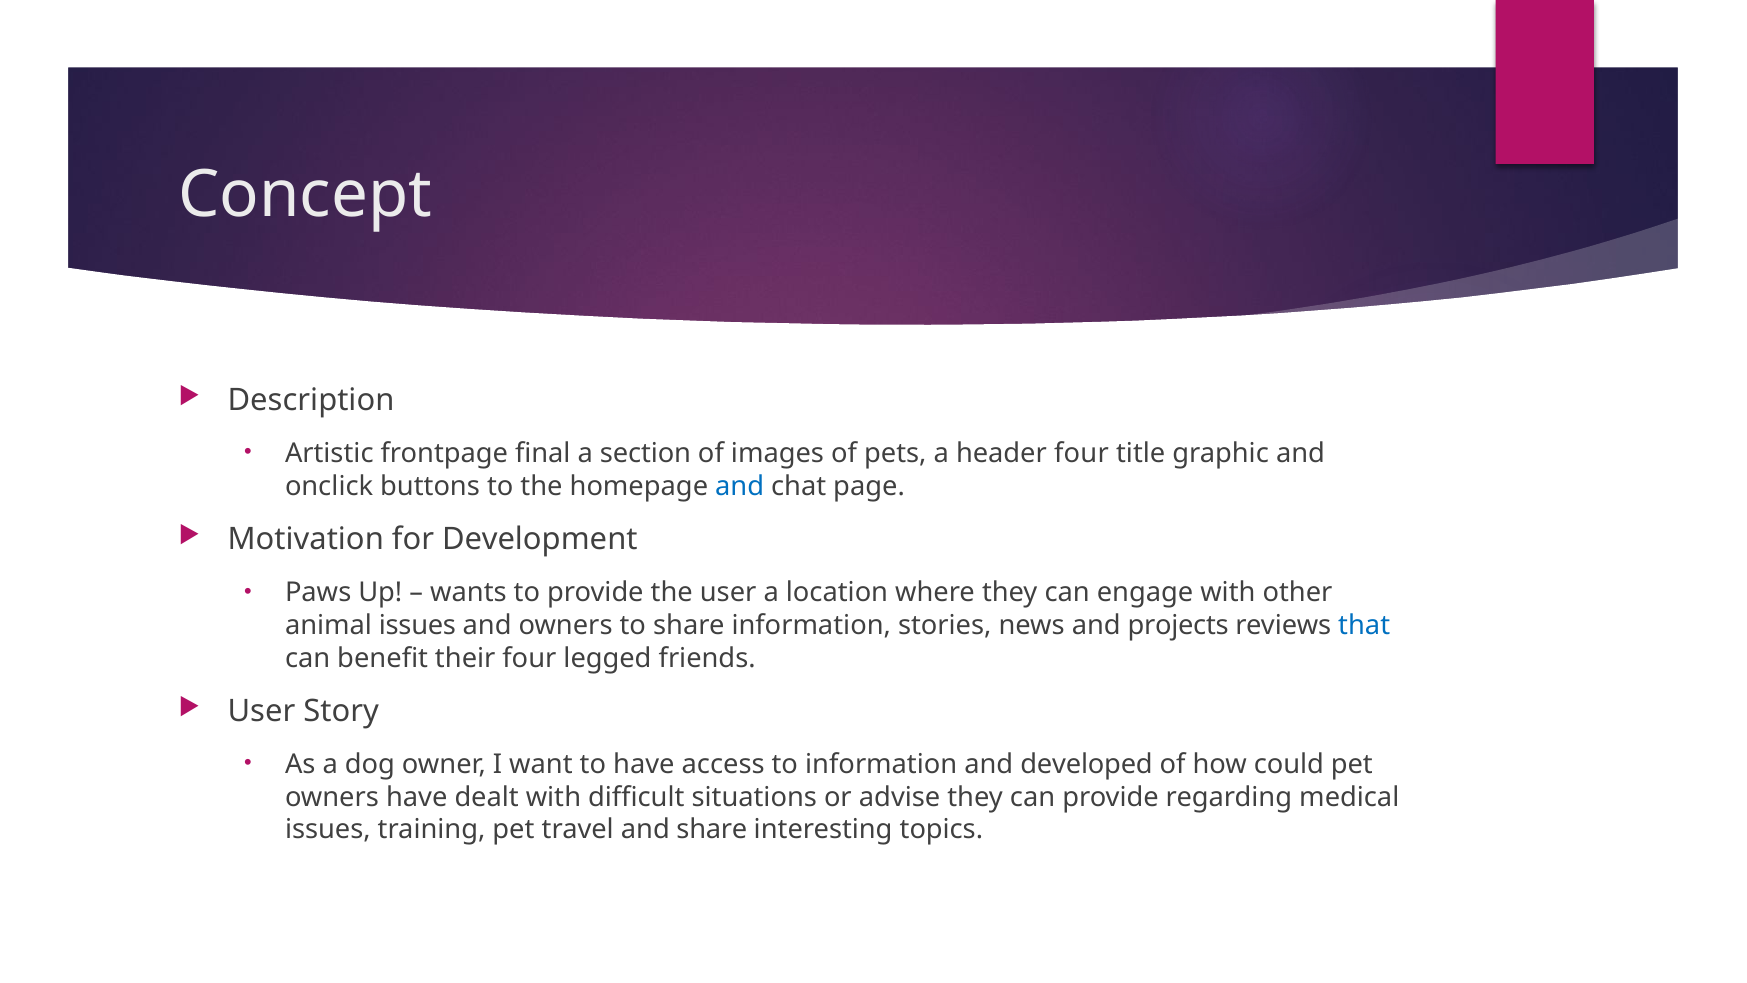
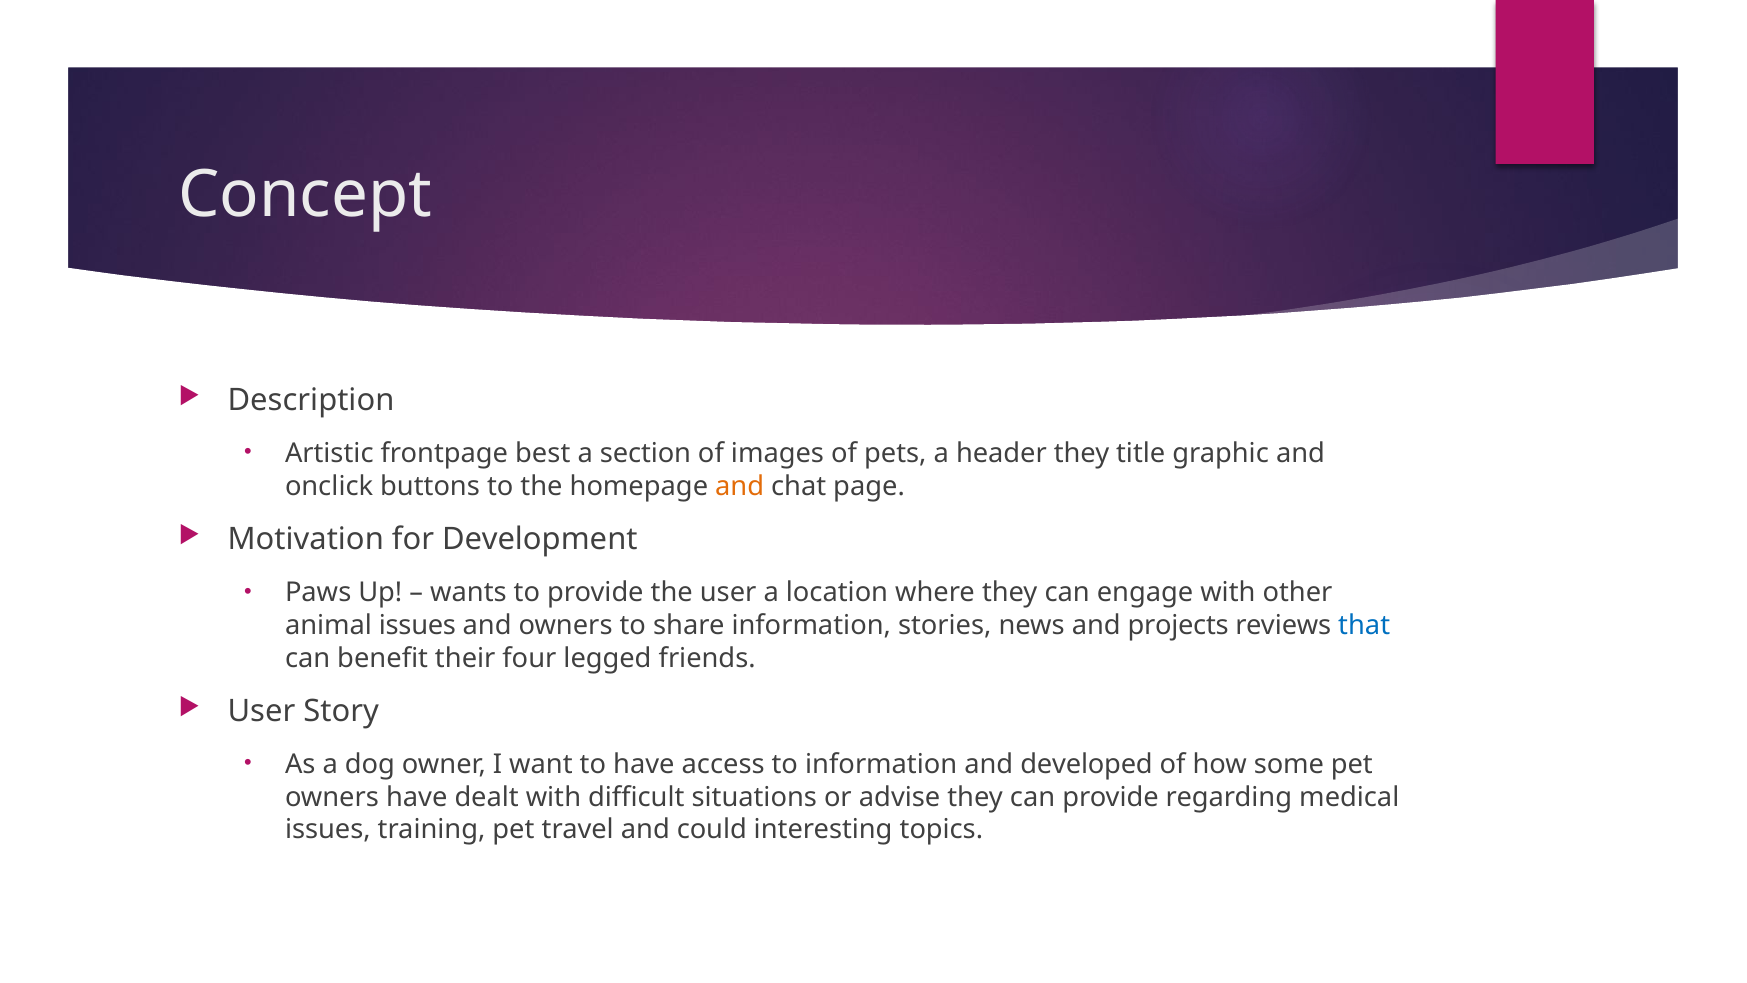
final: final -> best (543, 453)
header four: four -> they (1082, 453)
and colour: blue -> orange (740, 486)
could: could -> some (1289, 764)
and share: share -> could (712, 830)
